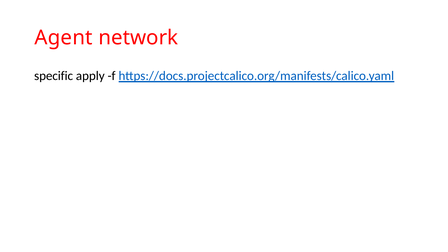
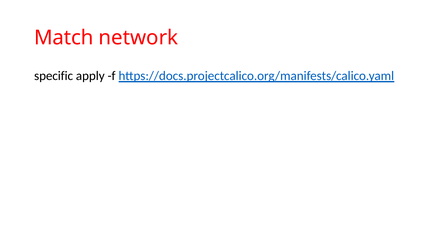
Agent: Agent -> Match (64, 38)
